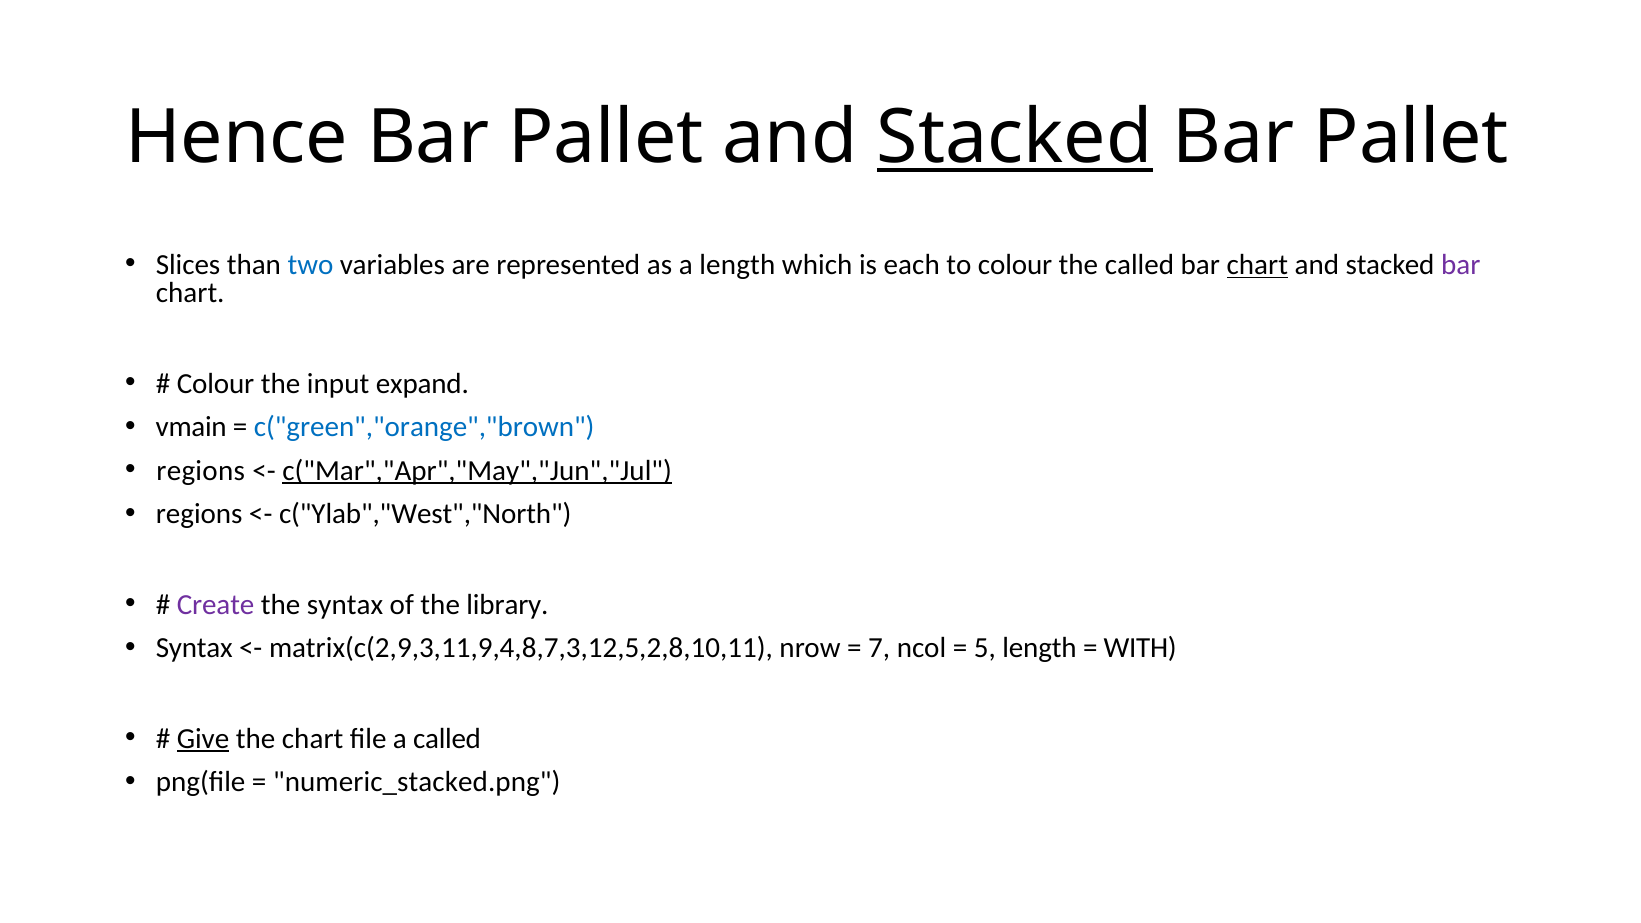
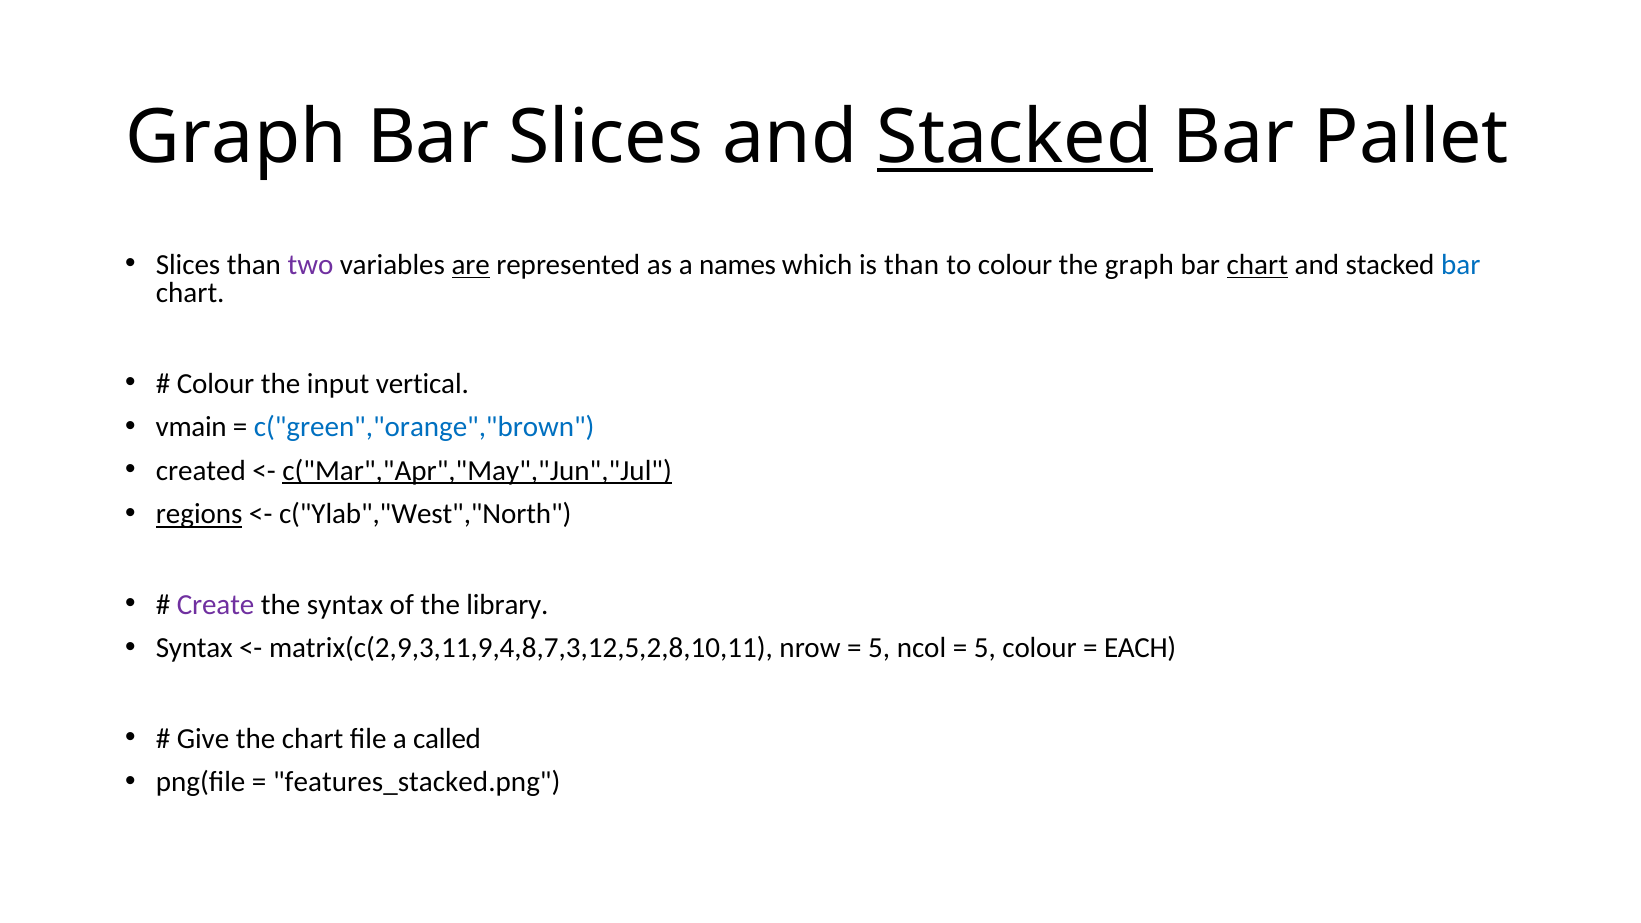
Hence: Hence -> Graph (236, 138)
Pallet: Pallet -> Slices (606, 138)
two colour: blue -> purple (310, 265)
are underline: none -> present (471, 265)
a length: length -> names (738, 265)
is each: each -> than (912, 265)
the called: called -> graph (1139, 265)
bar colour: purple -> blue (1461, 265)
expand: expand -> vertical (422, 384)
regions: regions -> created (201, 471)
regions underline: none -> present (199, 514)
7: 7 -> 5 (879, 648)
5 length: length -> colour (1040, 648)
WITH: WITH -> EACH (1140, 648)
Give underline: present -> none (203, 739)
numeric_stacked.png: numeric_stacked.png -> features_stacked.png (417, 782)
